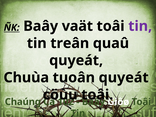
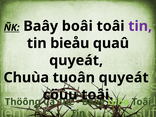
vaät: vaät -> boâi (77, 26)
treân: treân -> bieåu (70, 43)
Chaúng: Chaúng -> Thöông (23, 102)
Giôø colour: white -> light green (118, 102)
